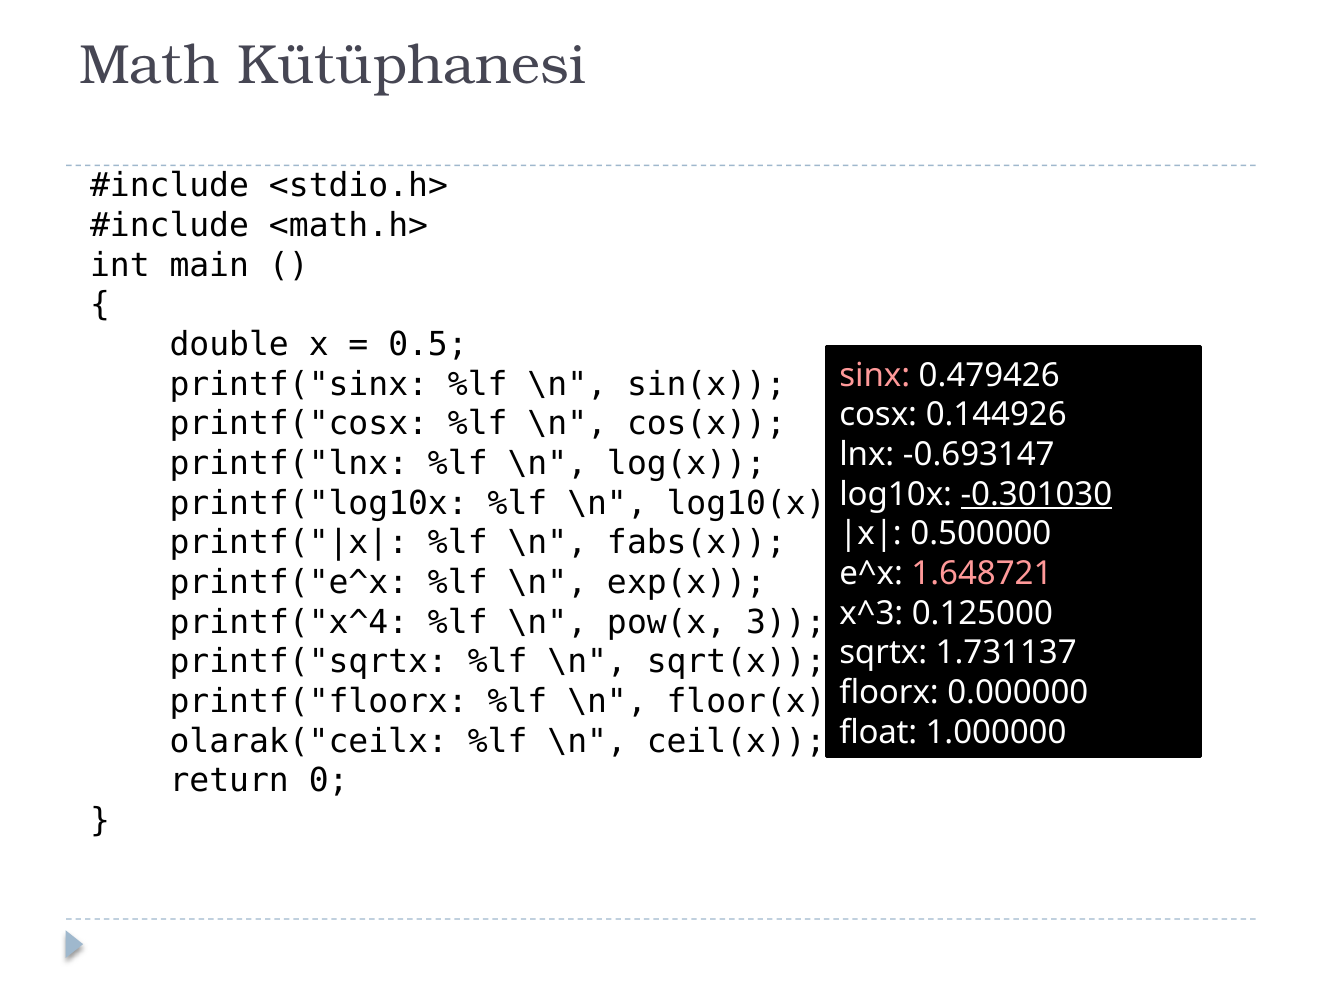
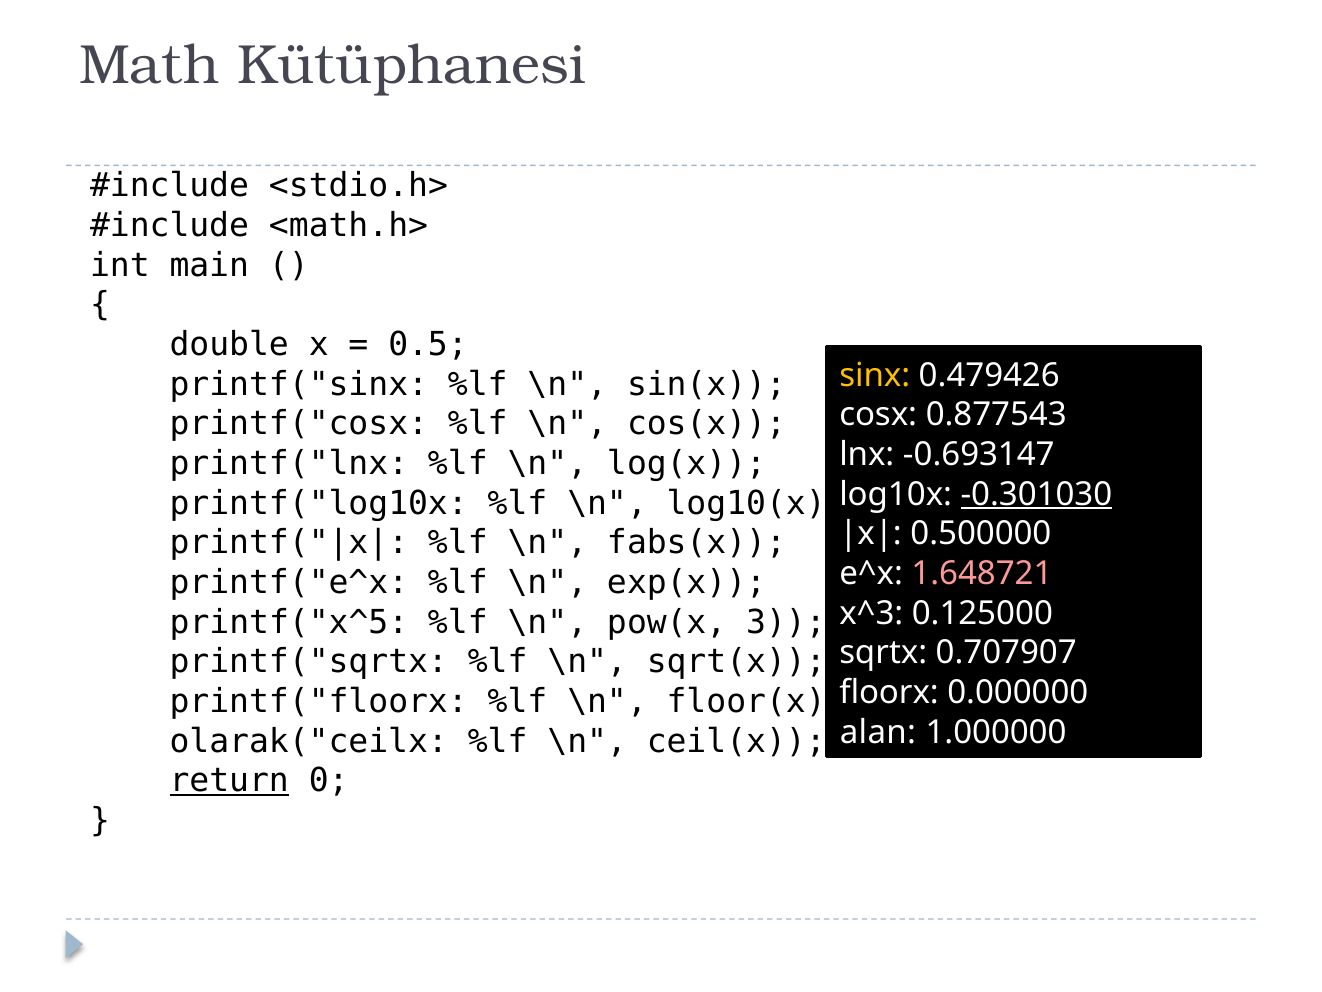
sinx colour: pink -> yellow (875, 375)
0.144926: 0.144926 -> 0.877543 (996, 415)
printf("x^4: printf("x^4 -> printf("x^5 (289, 622)
1.731137: 1.731137 -> 0.707907 (1006, 653)
float: float -> alan (878, 732)
return underline: none -> present (229, 781)
